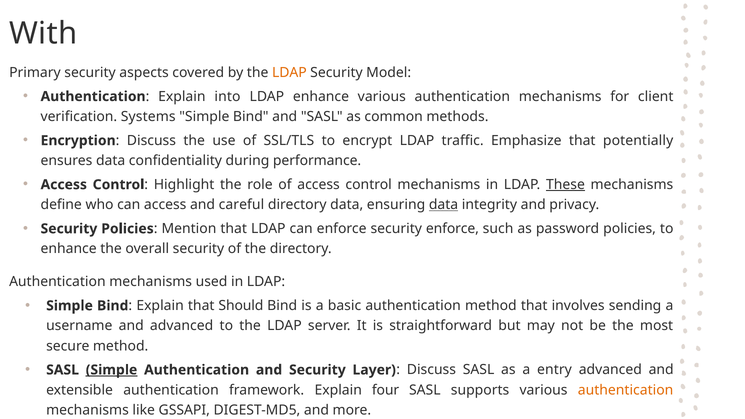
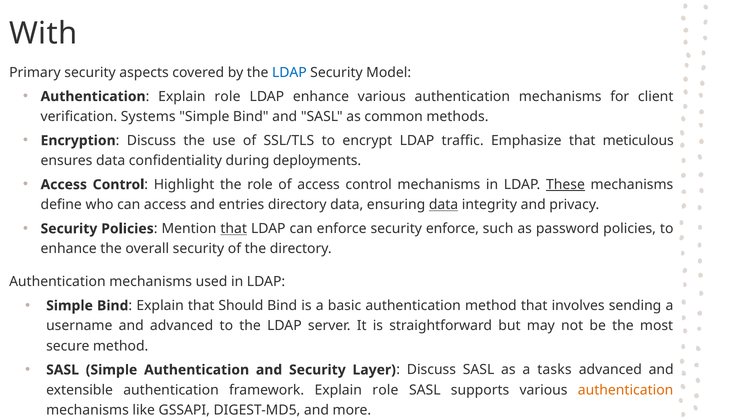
LDAP colour: orange -> blue (289, 73)
into: into -> role (227, 96)
potentially: potentially -> meticulous (638, 141)
performance: performance -> deployments (317, 161)
careful: careful -> entries (242, 205)
that underline: none -> present (234, 229)
Simple underline: present -> none (111, 370)
entry: entry -> tasks (554, 370)
framework Explain four: four -> role (385, 390)
